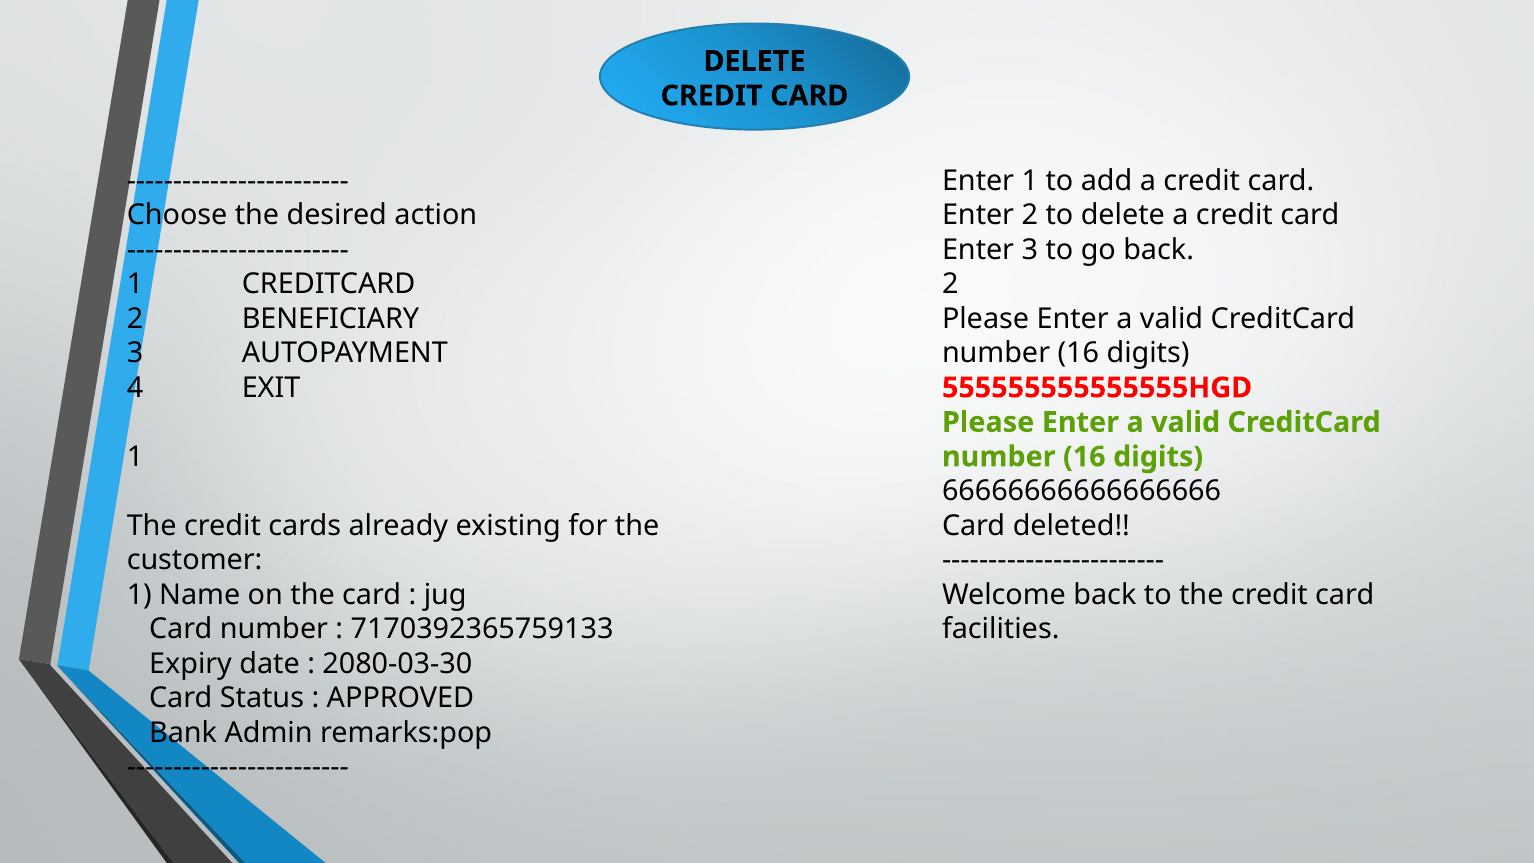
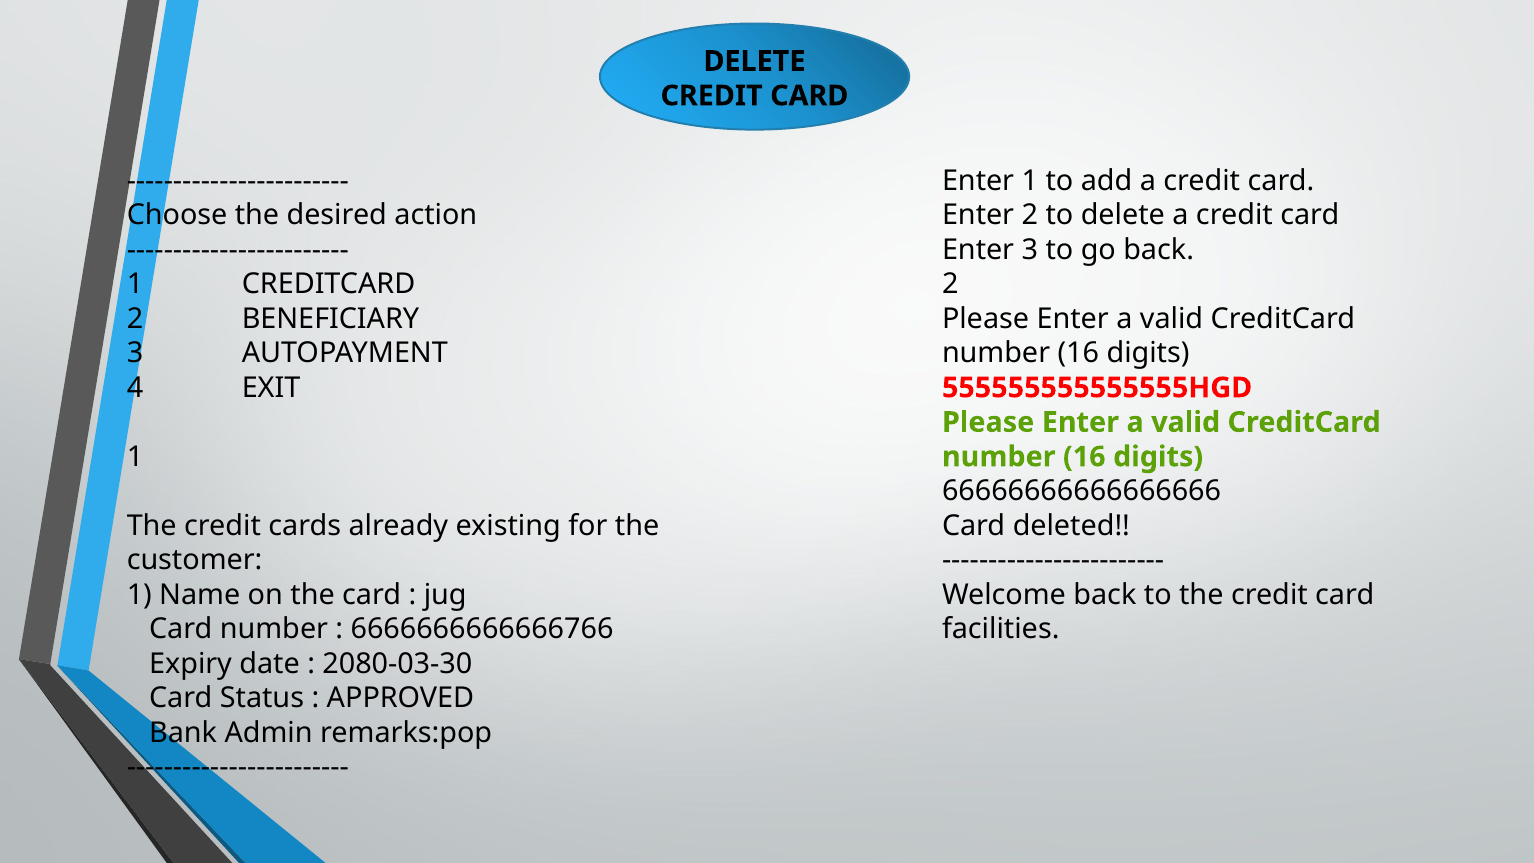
7170392365759133: 7170392365759133 -> 6666666666666766 (482, 629)
